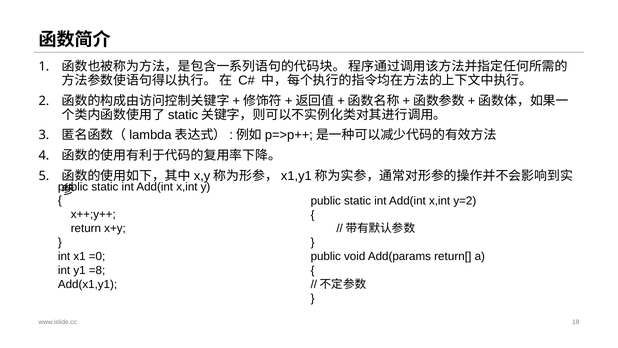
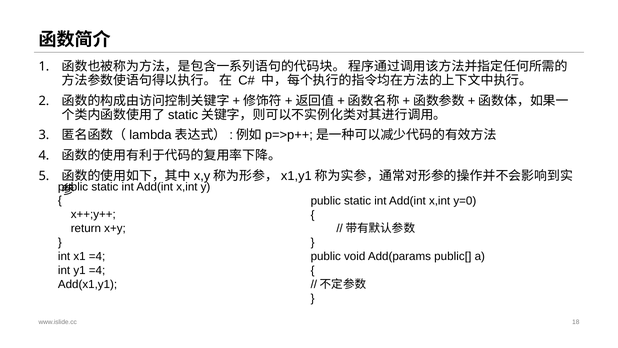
y=2: y=2 -> y=0 (465, 201)
x1 =0: =0 -> =4 (97, 256)
return[: return[ -> public[ (453, 256)
y1 =8: =8 -> =4 (97, 270)
